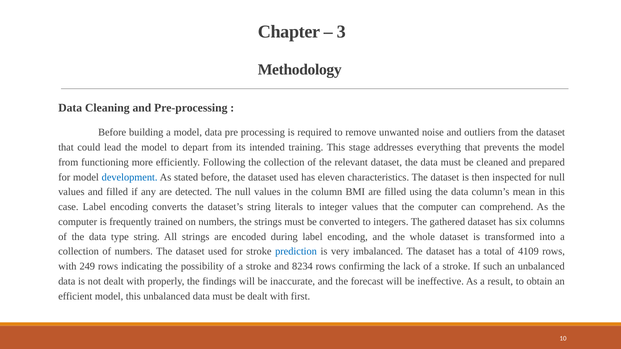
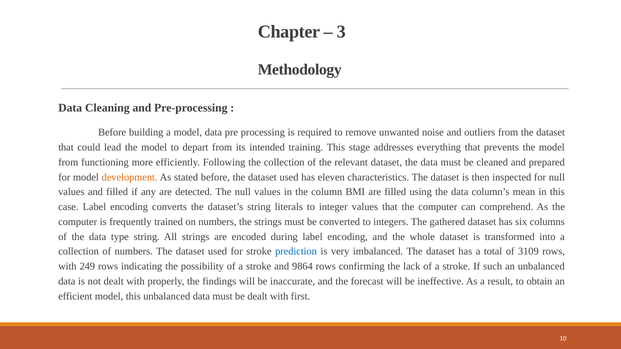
development colour: blue -> orange (130, 177)
4109: 4109 -> 3109 (528, 252)
8234: 8234 -> 9864 (302, 267)
